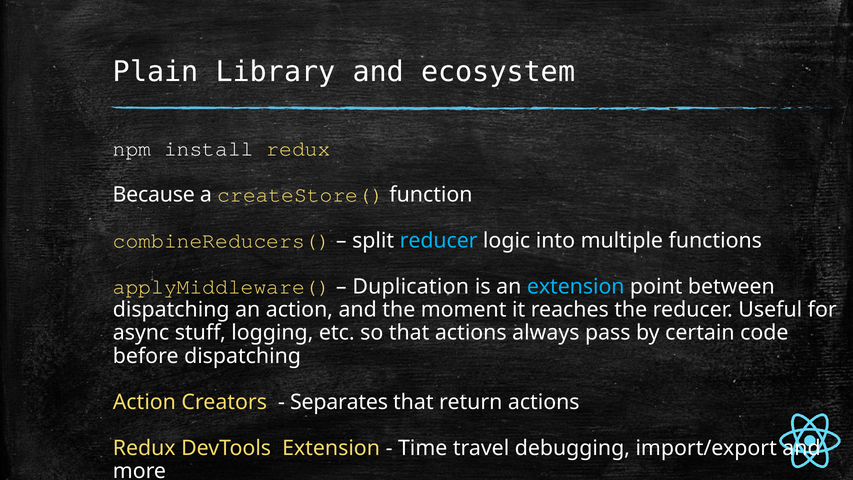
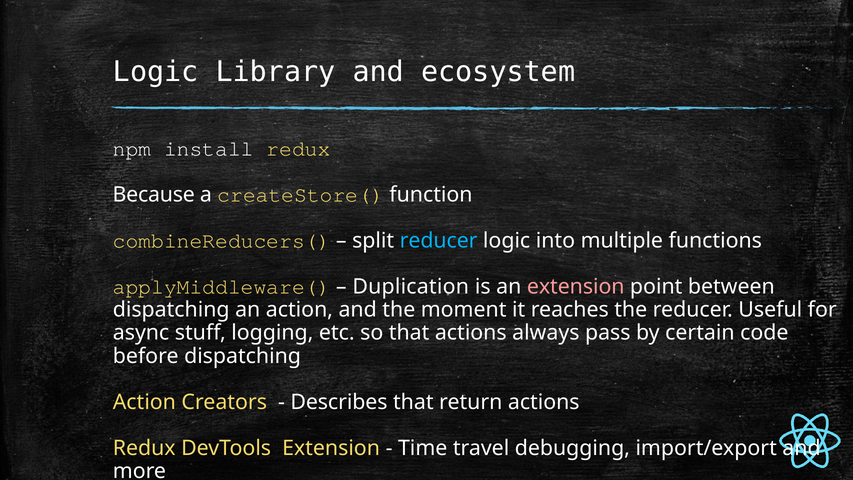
Plain: Plain -> Logic (156, 72)
extension colour: light blue -> pink (576, 287)
Separates: Separates -> Describes (339, 402)
